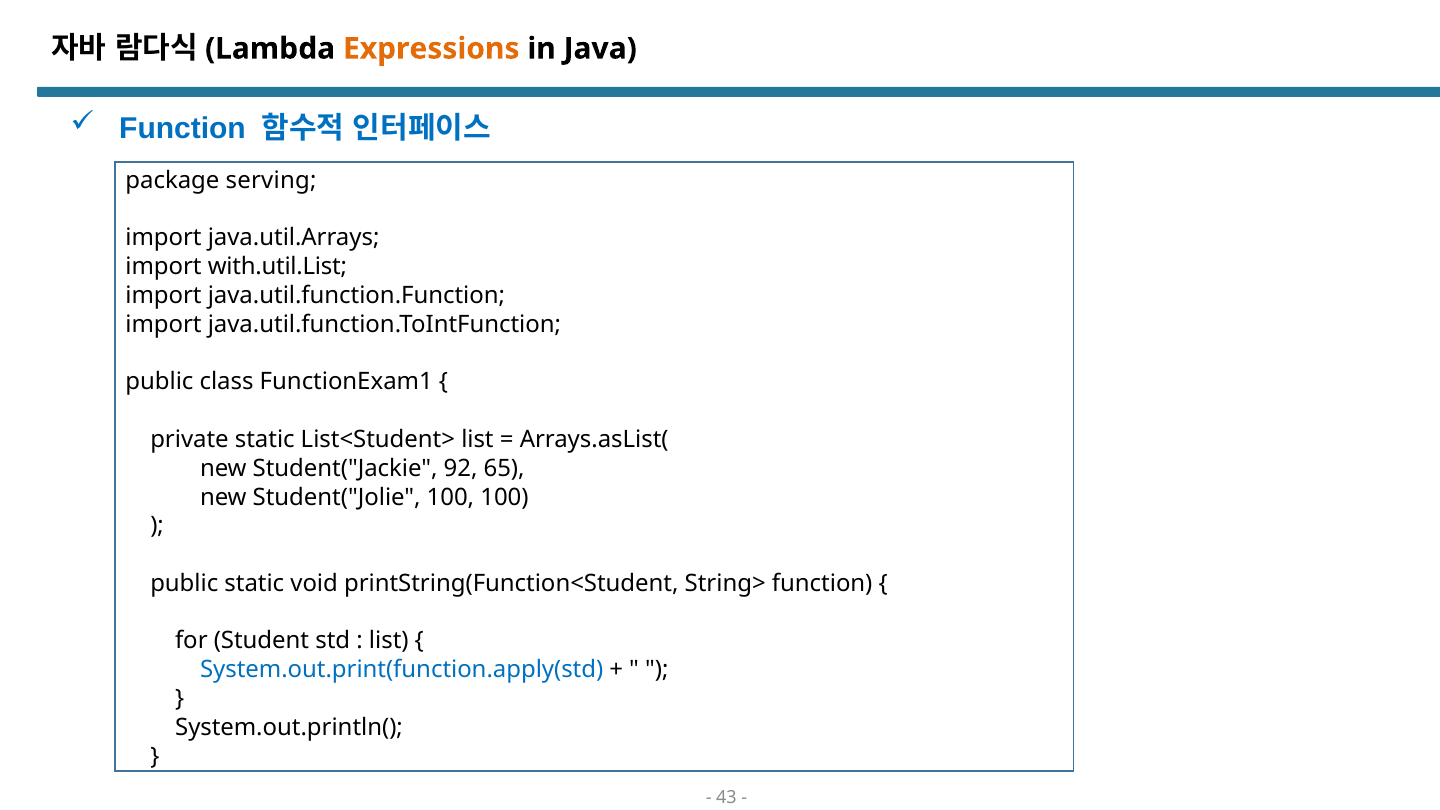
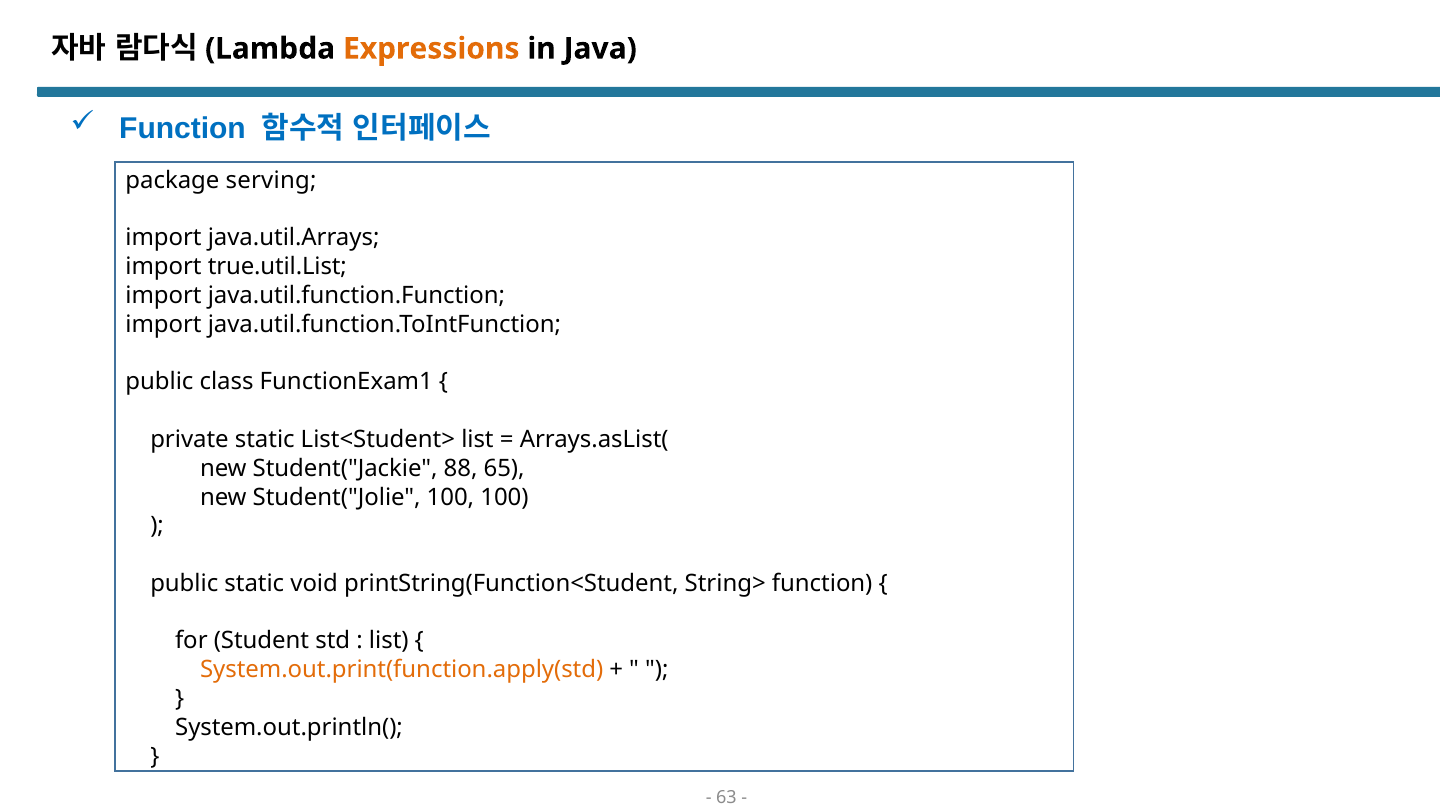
with.util.List: with.util.List -> true.util.List (277, 267)
92: 92 -> 88 (461, 468)
System.out.print(function.apply(std colour: blue -> orange (402, 670)
43: 43 -> 63 (727, 797)
